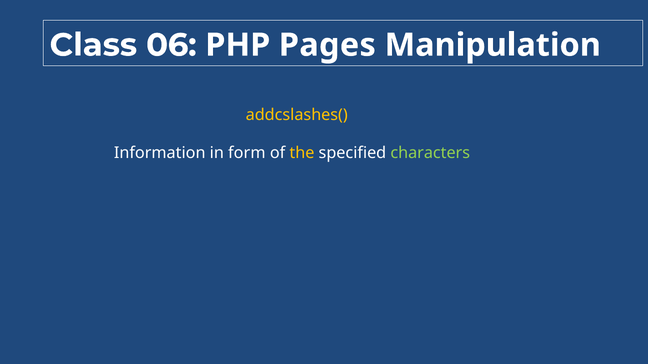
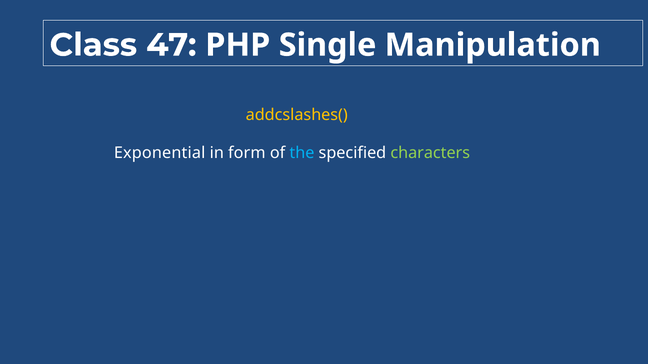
06: 06 -> 47 (171, 45)
Pages: Pages -> Single (328, 45)
Information: Information -> Exponential (160, 153)
the colour: yellow -> light blue (302, 153)
